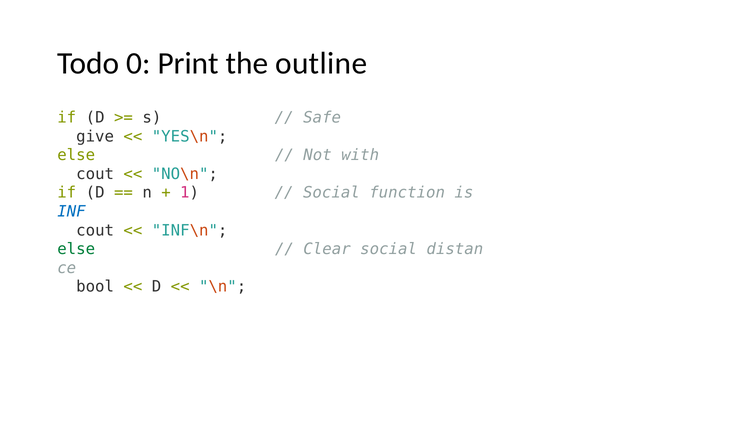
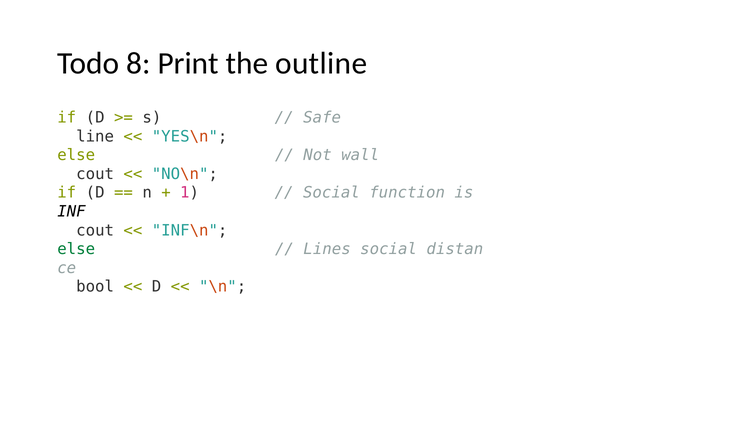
0: 0 -> 8 (139, 63)
give: give -> line (95, 137)
with: with -> wall (360, 155)
INF colour: blue -> black (71, 212)
Clear: Clear -> Lines (327, 250)
